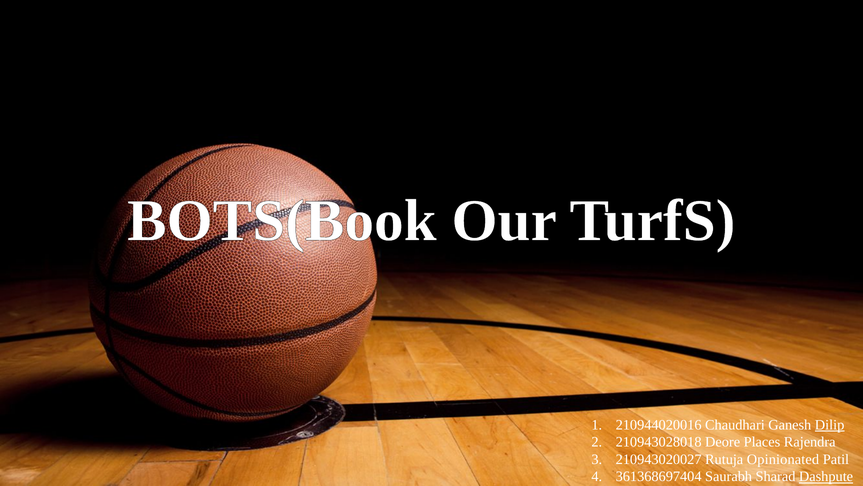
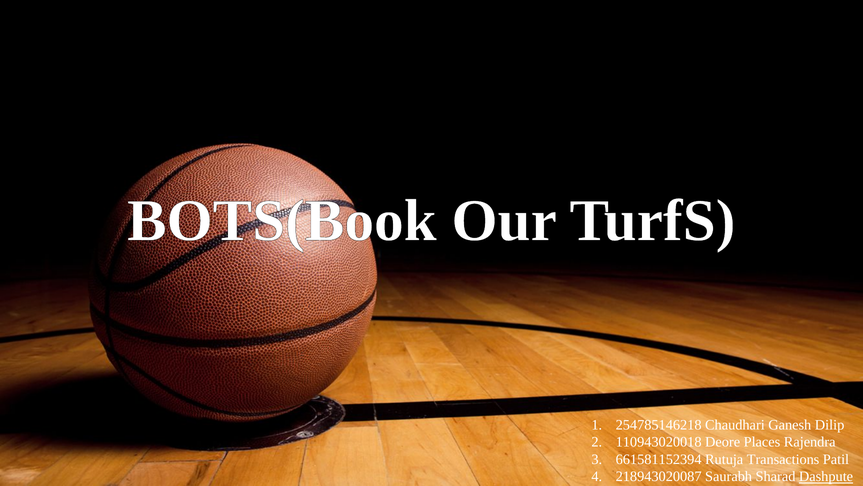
210944020016: 210944020016 -> 254785146218 (659, 424)
Dilip underline: present -> none (830, 424)
210943028018: 210943028018 -> 110943020018 (659, 442)
210943020027: 210943020027 -> 661581152394 (659, 459)
Opinionated: Opinionated -> Transactions (783, 459)
361368697404: 361368697404 -> 218943020087 (659, 476)
